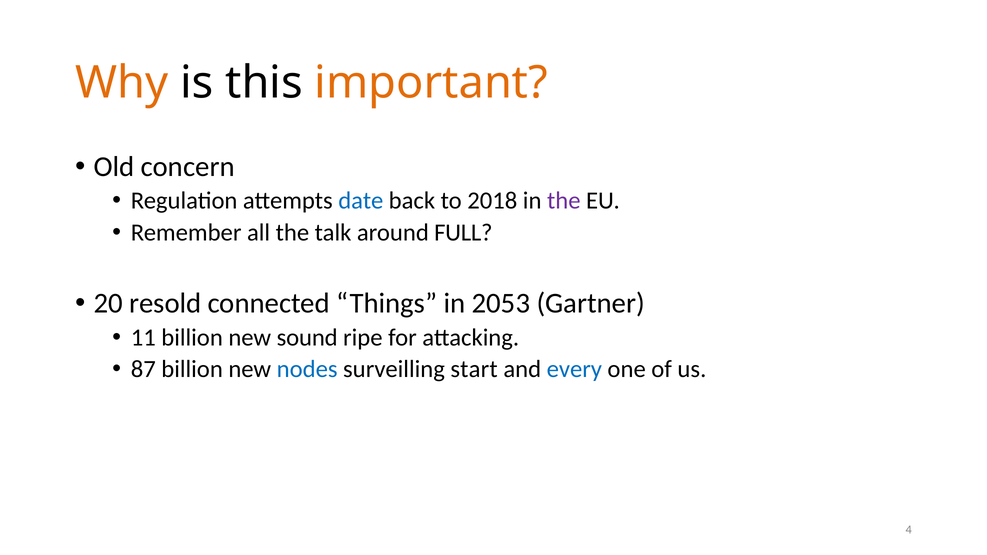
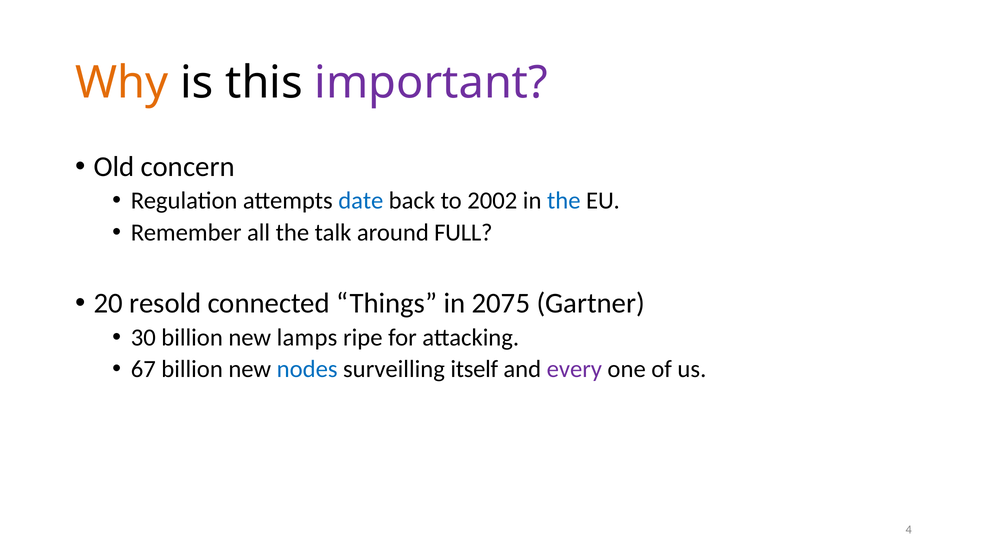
important colour: orange -> purple (431, 83)
2018: 2018 -> 2002 (492, 201)
the colour: purple -> blue (564, 201)
2053: 2053 -> 2075 (501, 304)
11: 11 -> 30 (143, 338)
sound: sound -> lamps (307, 338)
87: 87 -> 67 (143, 369)
start: start -> itself (474, 369)
every colour: blue -> purple (574, 369)
